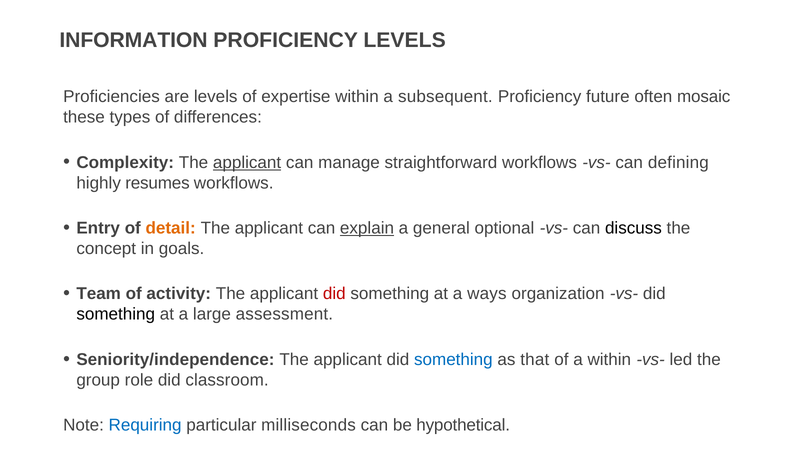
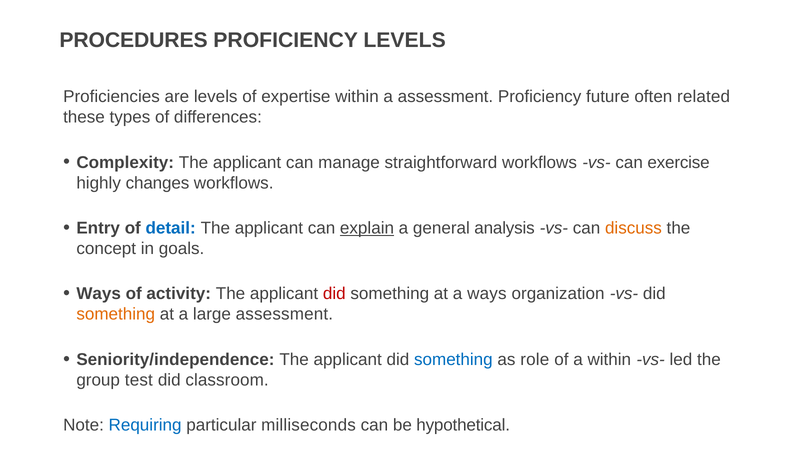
INFORMATION: INFORMATION -> PROCEDURES (134, 40)
a subsequent: subsequent -> assessment (445, 97)
mosaic: mosaic -> related (704, 97)
applicant underline: present -> none (247, 162)
defining: defining -> exercise (679, 162)
resumes: resumes -> changes (157, 183)
detail colour: orange -> blue (171, 228)
optional: optional -> analysis (505, 228)
discuss colour: black -> orange (633, 228)
Team: Team -> Ways (99, 294)
something colour: black -> orange (116, 314)
that: that -> role (535, 359)
role: role -> test (139, 380)
